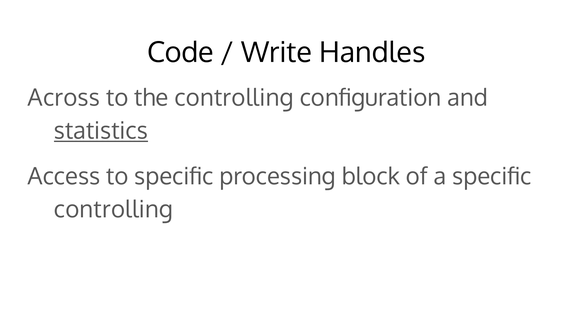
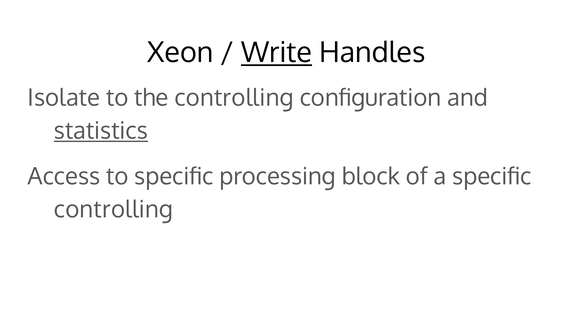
Code: Code -> Xeon (180, 53)
Write underline: none -> present (277, 53)
Across: Across -> Isolate (64, 98)
